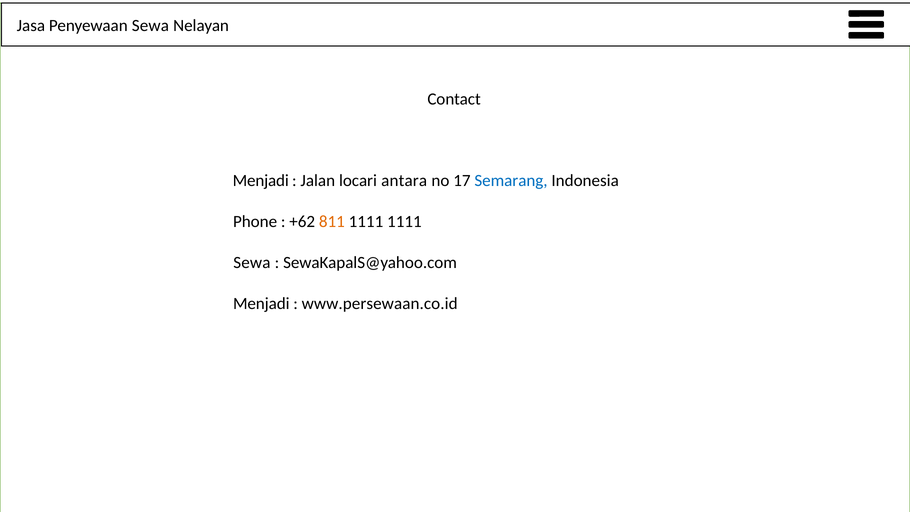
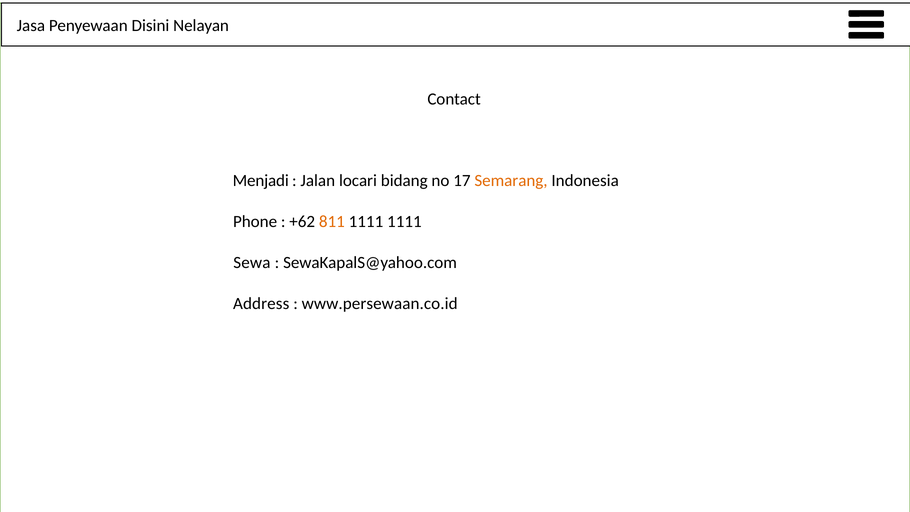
Penyewaan Sewa: Sewa -> Disini (150, 25)
antara: antara -> bidang (404, 181)
Semarang colour: blue -> orange (511, 181)
Menjadi: Menjadi -> Address (261, 304)
